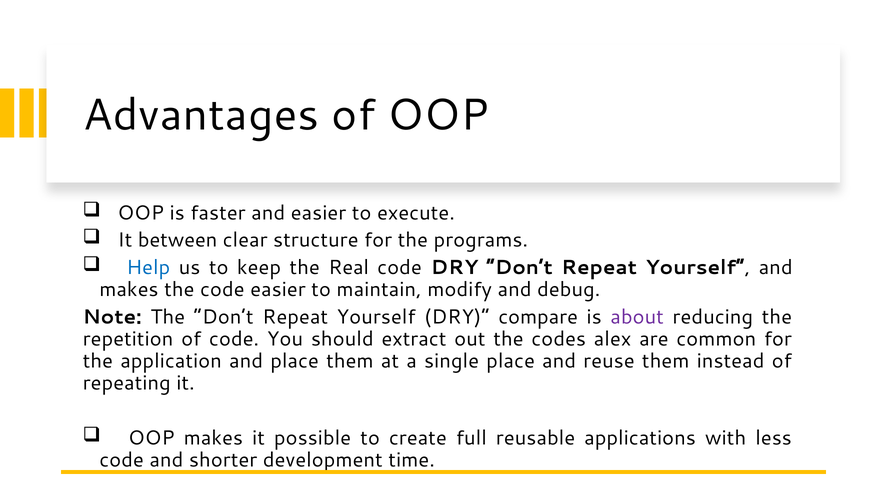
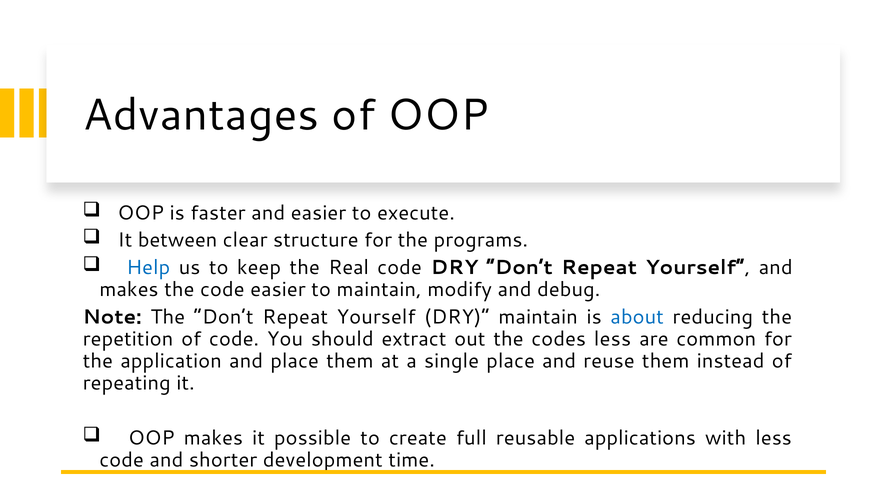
DRY compare: compare -> maintain (538, 317)
about colour: purple -> blue (637, 317)
codes alex: alex -> less (612, 339)
